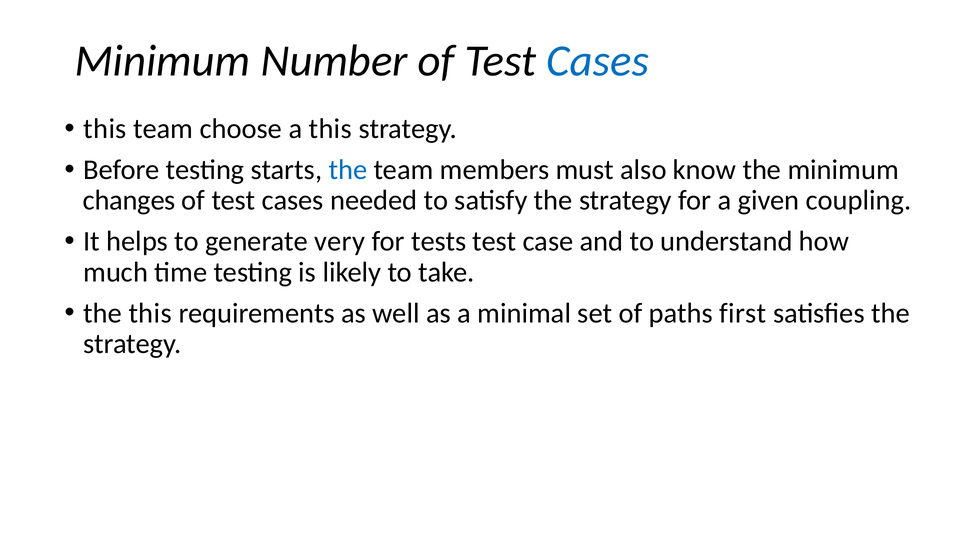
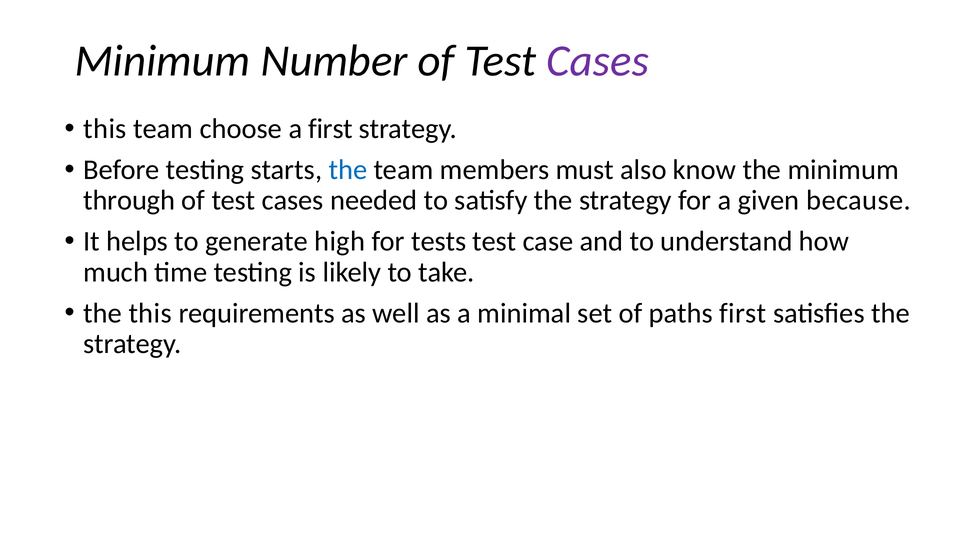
Cases colour: blue -> purple (598, 61)
a this: this -> first (331, 129)
changes: changes -> through (129, 201)
coupling: coupling -> because (859, 201)
very: very -> high (340, 242)
